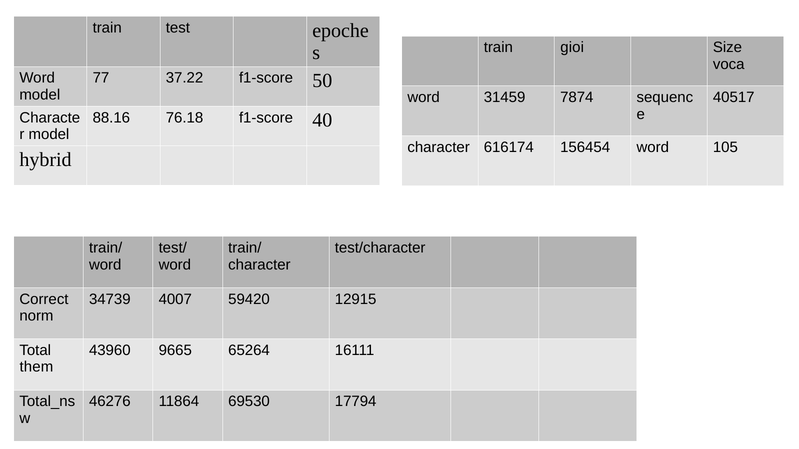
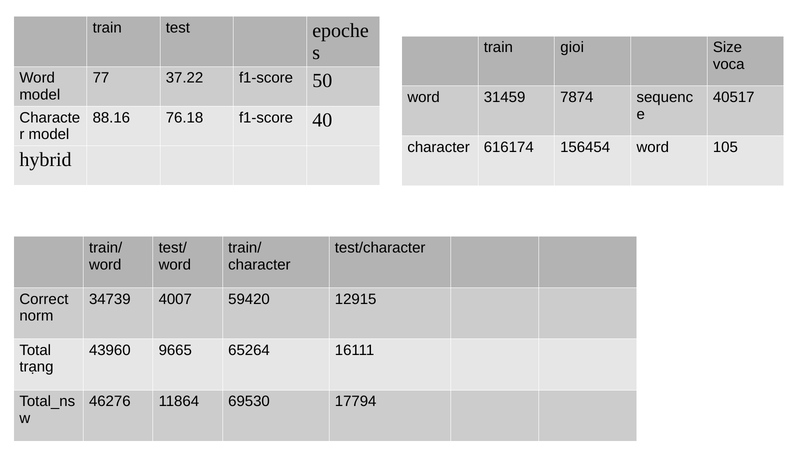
them: them -> trạng (36, 367)
